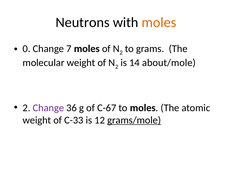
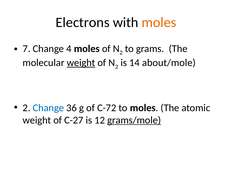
Neutrons: Neutrons -> Electrons (83, 22)
0: 0 -> 7 (27, 49)
7: 7 -> 4 (69, 49)
weight underline: none -> present (81, 63)
Change colour: purple -> blue (48, 108)
C-67: C-67 -> C-72 (107, 108)
C-33: C-33 -> C-27 (74, 120)
